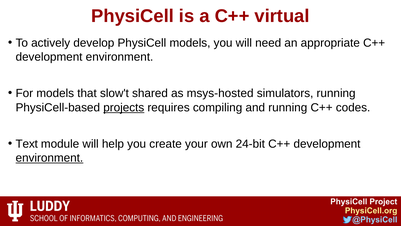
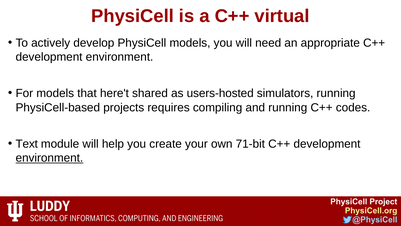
slow't: slow't -> here't (114, 93)
msys-hosted: msys-hosted -> users-hosted (220, 93)
projects underline: present -> none (124, 107)
24-bit: 24-bit -> 71-bit (250, 144)
